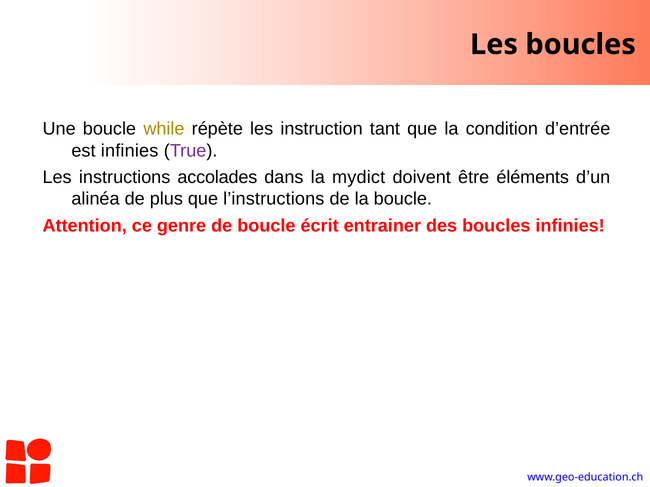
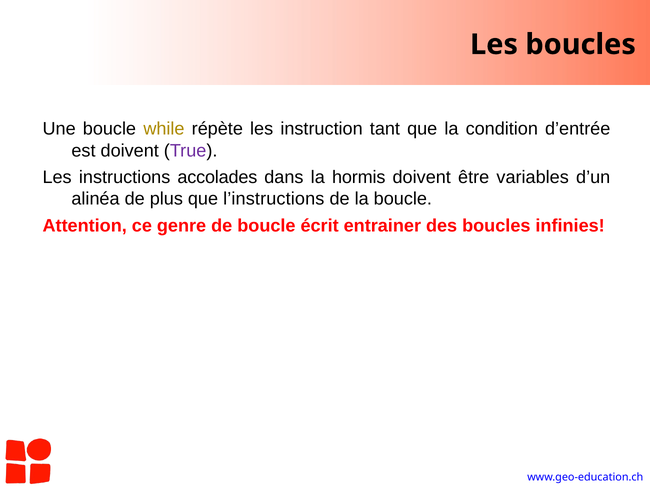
est infinies: infinies -> doivent (130, 151)
mydict: mydict -> hormis (359, 177)
éléments: éléments -> variables (533, 177)
